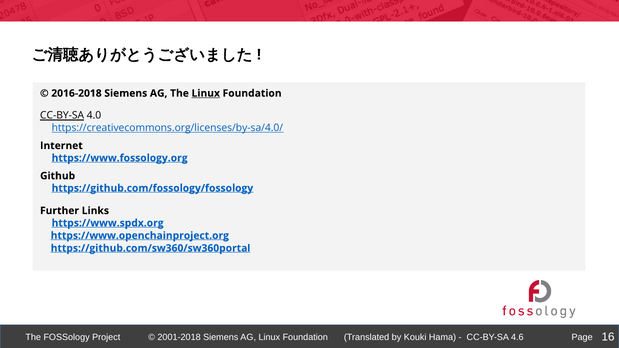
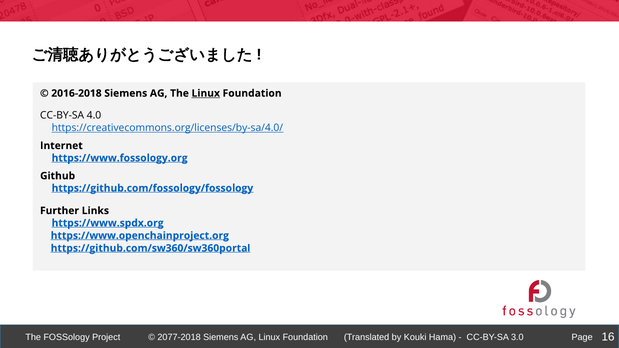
CC-BY-SA underline: present -> none (62, 116)
2001-2018: 2001-2018 -> 2077-2018 (179, 337)
4.6: 4.6 -> 3.0 (517, 337)
